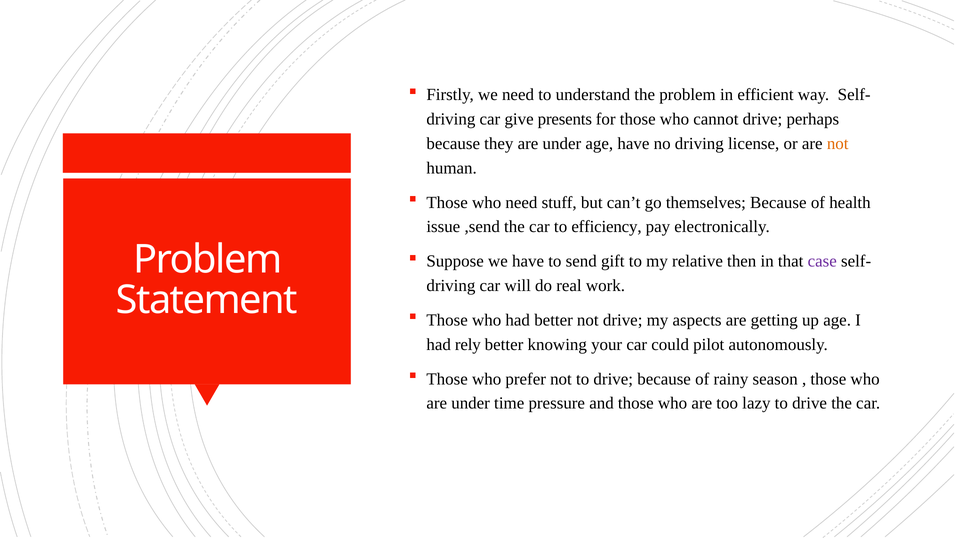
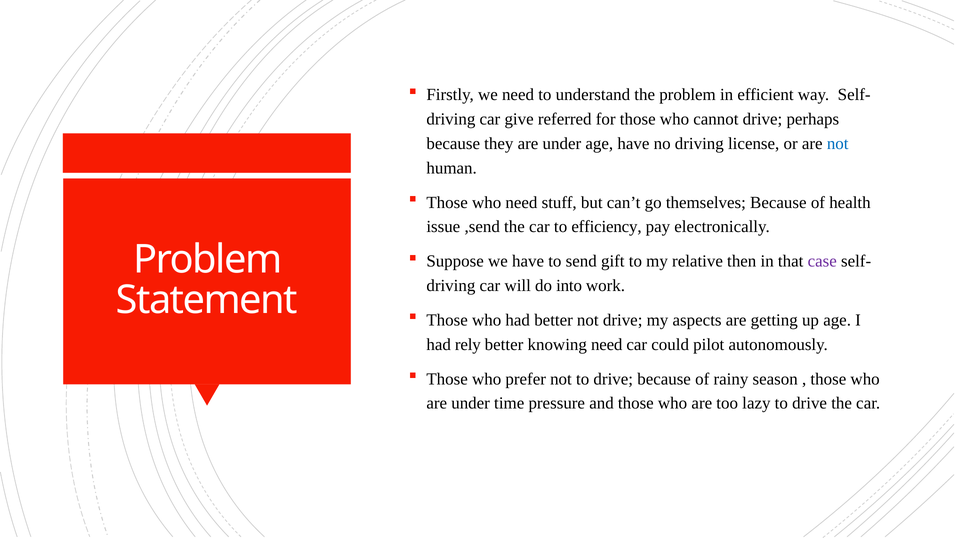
presents: presents -> referred (565, 119)
not colour: orange -> blue (838, 144)
real: real -> into (569, 286)
knowing your: your -> need (607, 344)
